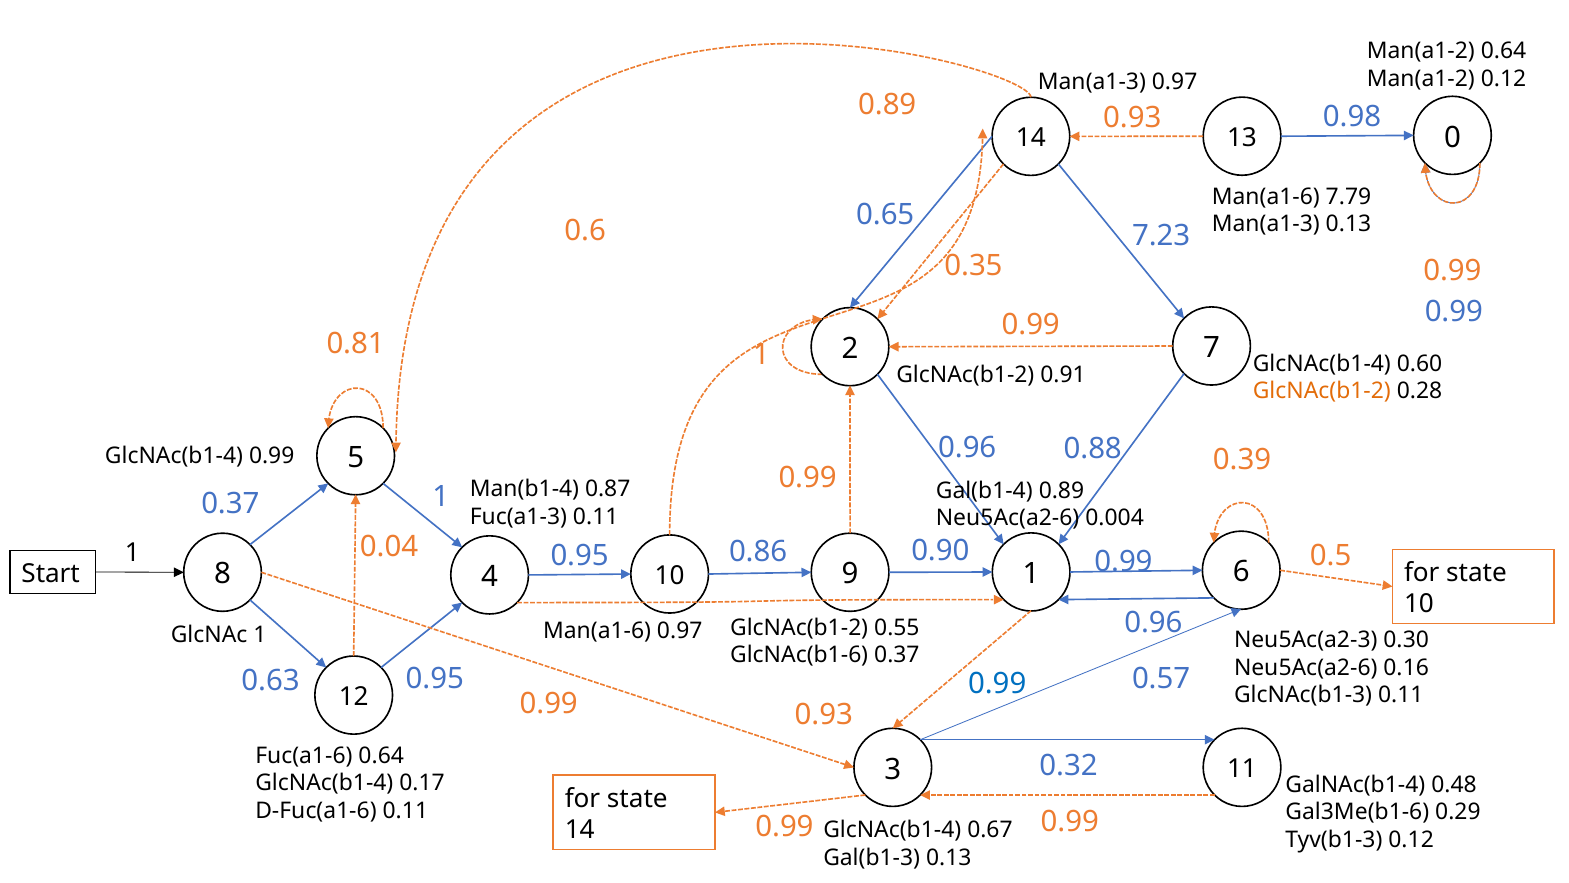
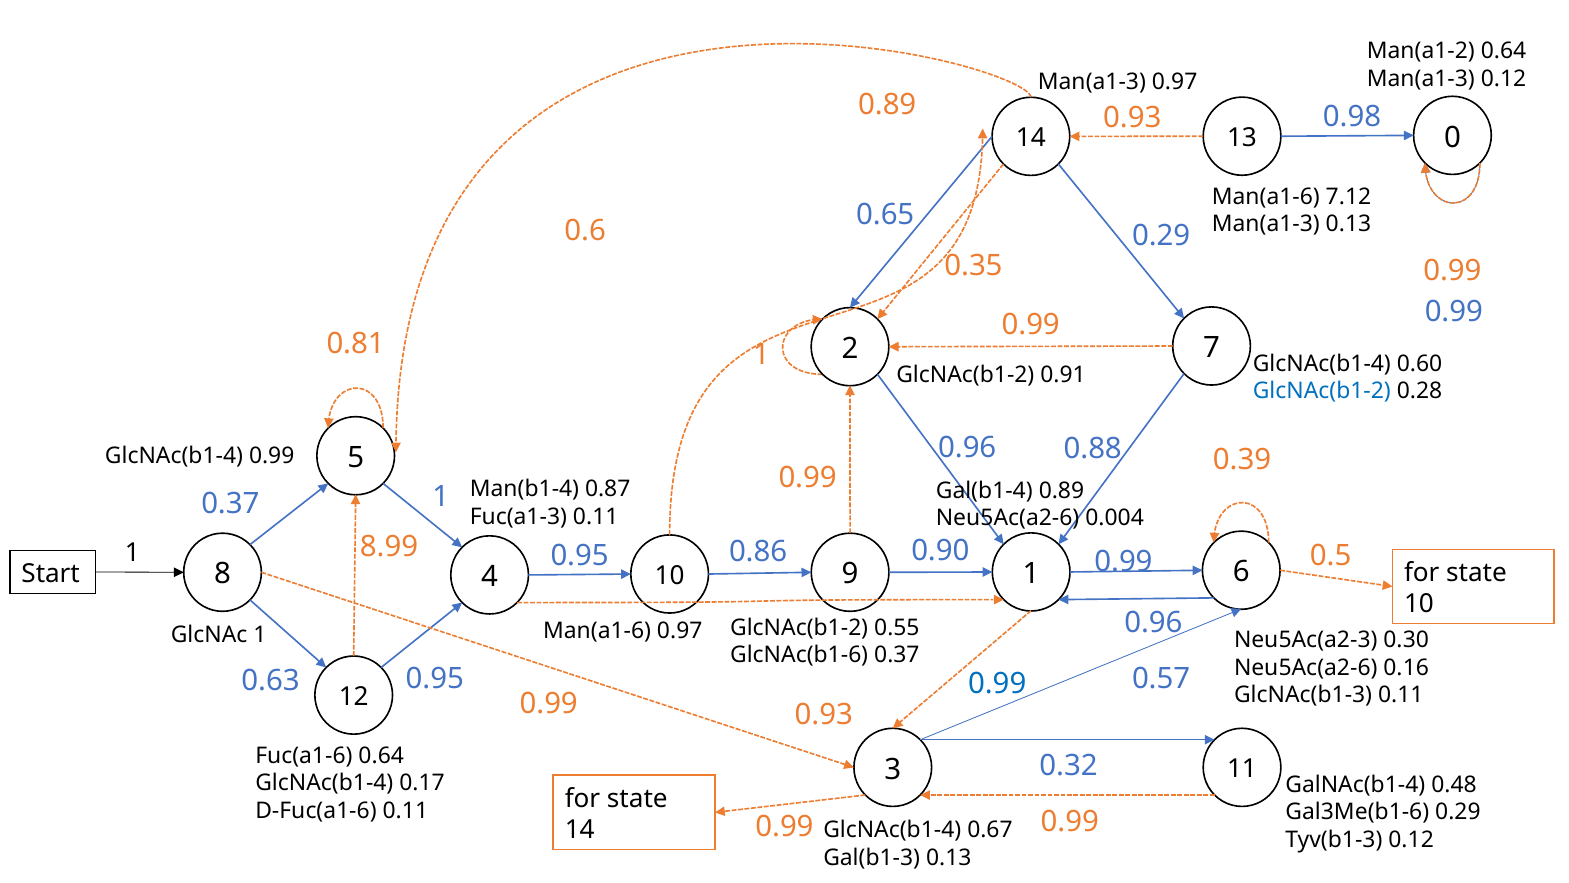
Man(a1-2: Man(a1-2 -> Man(a1-3 (1421, 79)
7.79: 7.79 -> 7.12 (1348, 197)
7.23: 7.23 -> 0.29 (1161, 236)
GlcNAc(b1-2 colour: orange -> blue (1322, 391)
0.04: 0.04 -> 8.99 (389, 546)
